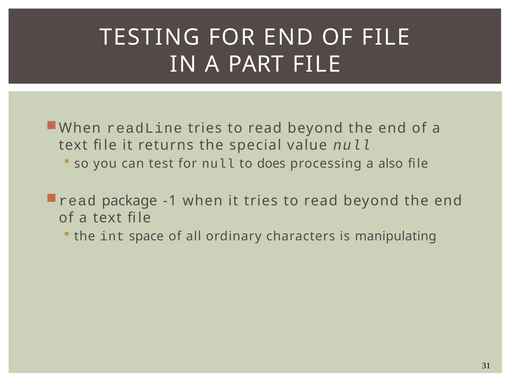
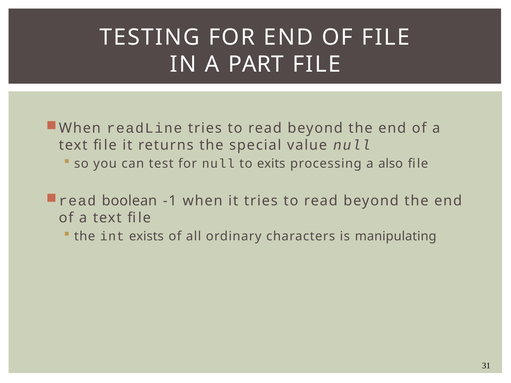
does: does -> exits (271, 164)
package: package -> boolean (129, 201)
space: space -> exists (146, 237)
